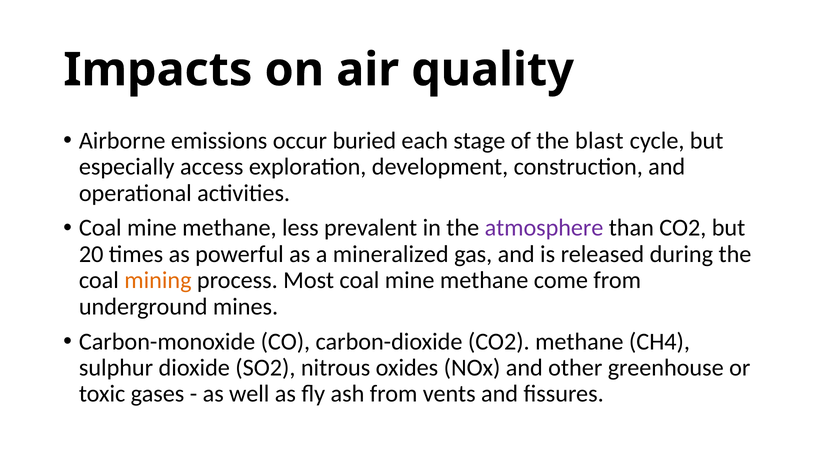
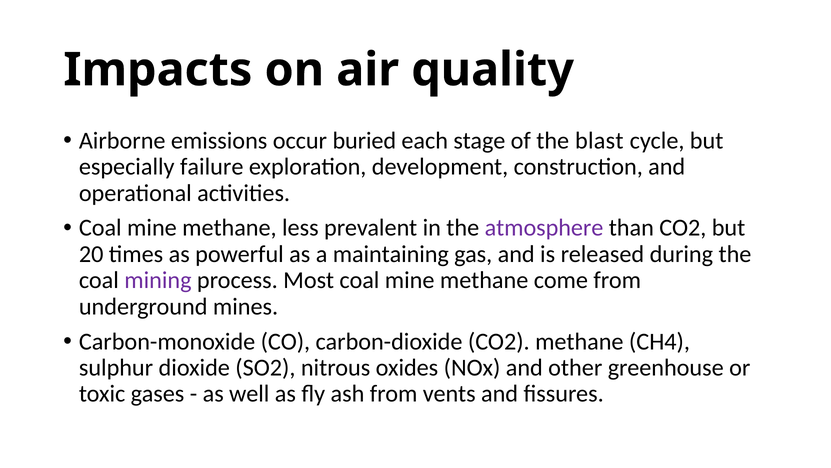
access: access -> failure (212, 167)
mineralized: mineralized -> maintaining (391, 254)
mining colour: orange -> purple (158, 280)
